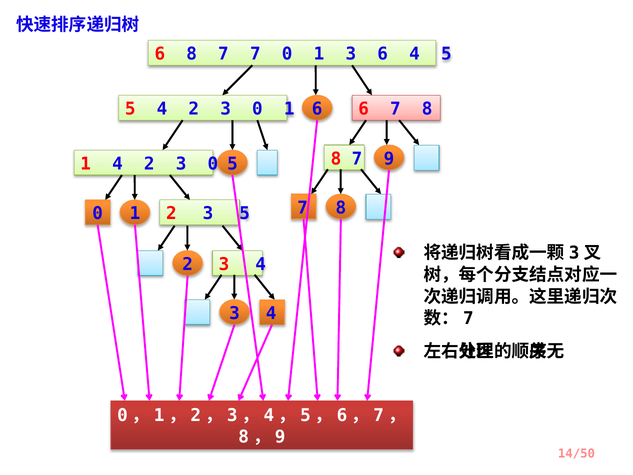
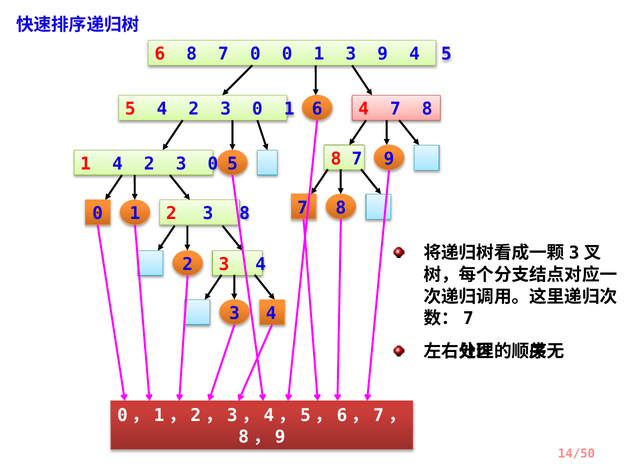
7 7: 7 -> 0 (255, 54)
3 6: 6 -> 9 (383, 54)
0 1 6: 6 -> 4 (364, 109)
3 5: 5 -> 8 (245, 214)
